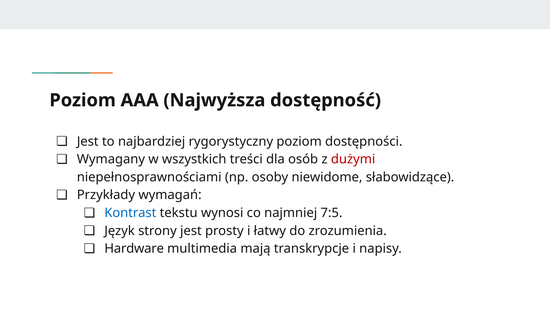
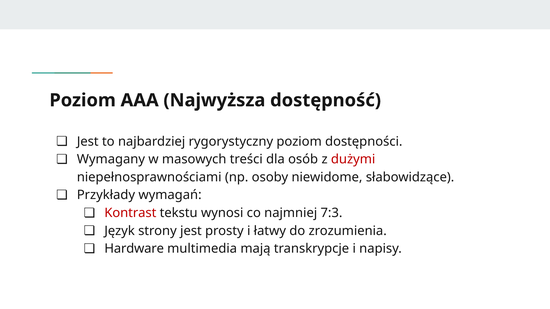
wszystkich: wszystkich -> masowych (194, 159)
Kontrast colour: blue -> red (130, 213)
7:5: 7:5 -> 7:3 (331, 213)
